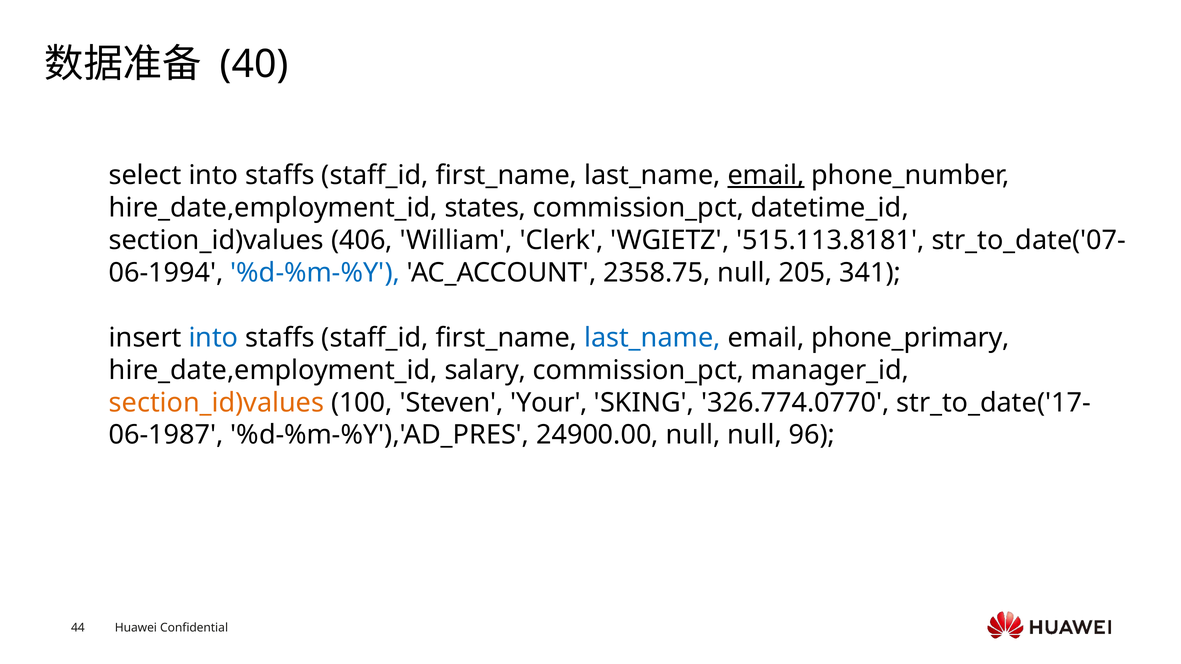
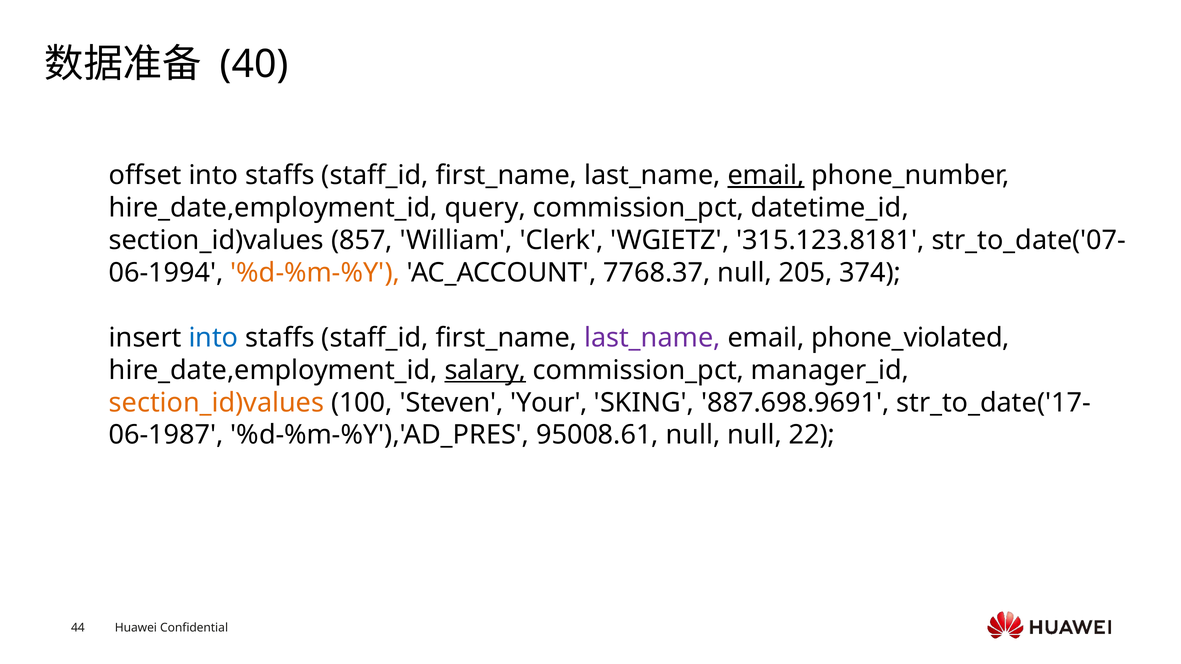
select: select -> offset (145, 176)
states: states -> query (485, 208)
406: 406 -> 857 (362, 240)
515.113.8181: 515.113.8181 -> 315.123.8181 (830, 240)
%d-%m-%Y colour: blue -> orange (315, 273)
2358.75: 2358.75 -> 7768.37 (657, 273)
341: 341 -> 374 (870, 273)
last_name colour: blue -> purple (652, 338)
phone_primary: phone_primary -> phone_violated (911, 338)
salary underline: none -> present (485, 370)
326.774.0770: 326.774.0770 -> 887.698.9691 (795, 403)
24900.00: 24900.00 -> 95008.61 (597, 435)
96: 96 -> 22 (812, 435)
